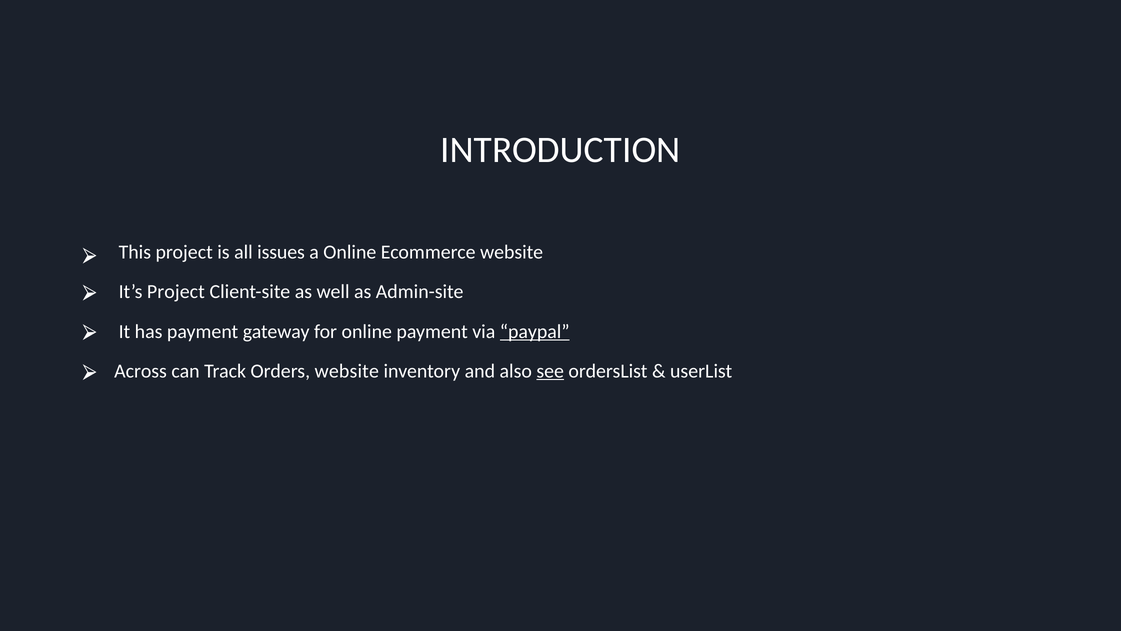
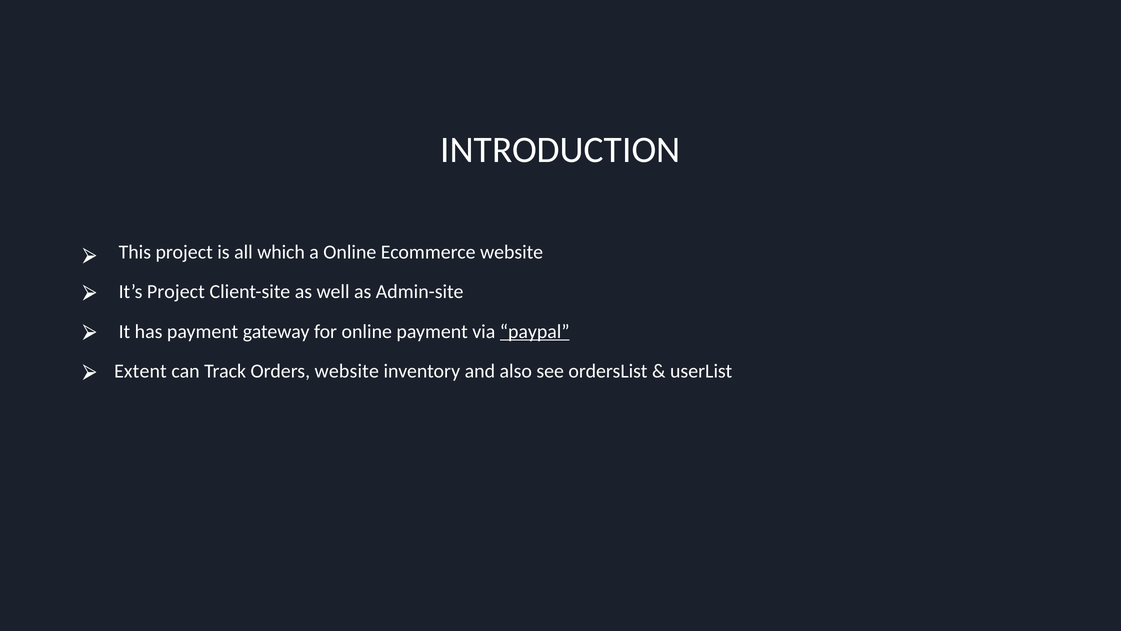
issues: issues -> which (281, 252)
Across: Across -> Extent (140, 371)
see underline: present -> none (550, 371)
